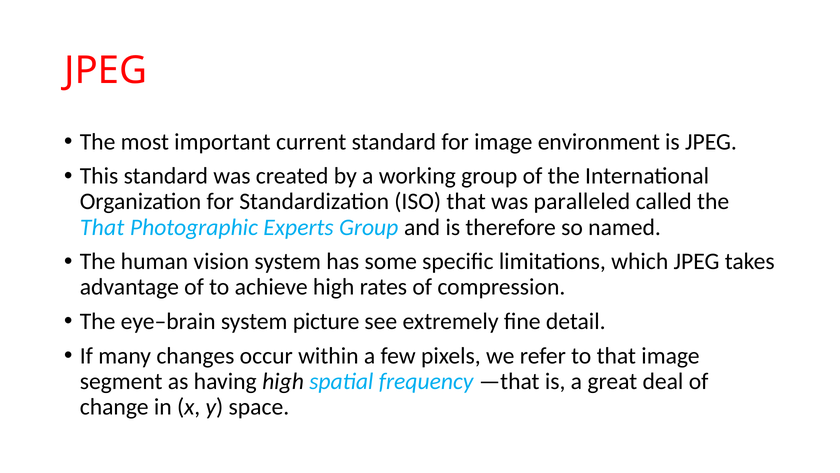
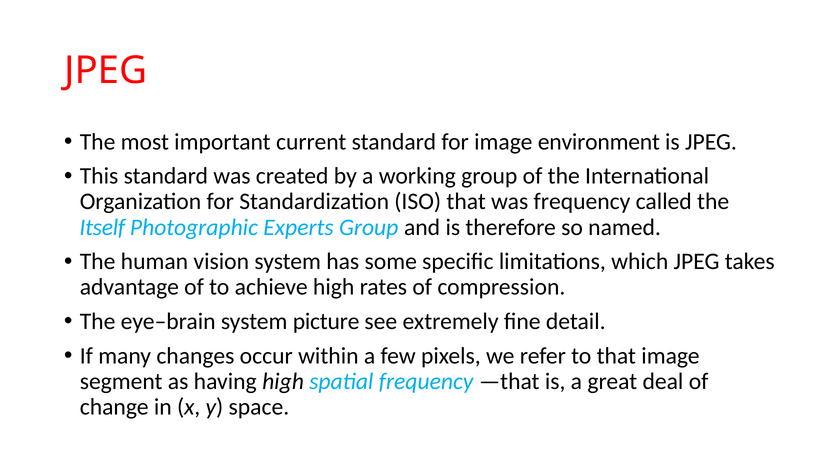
was paralleled: paralleled -> frequency (582, 201)
That: That -> Itself (102, 227)
